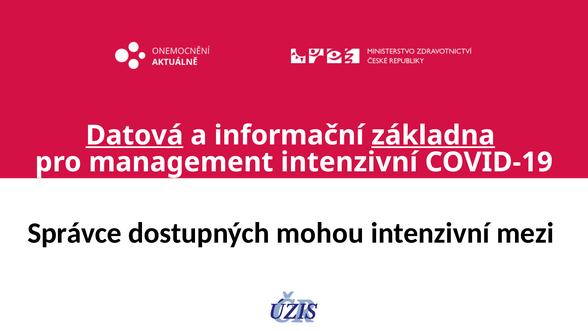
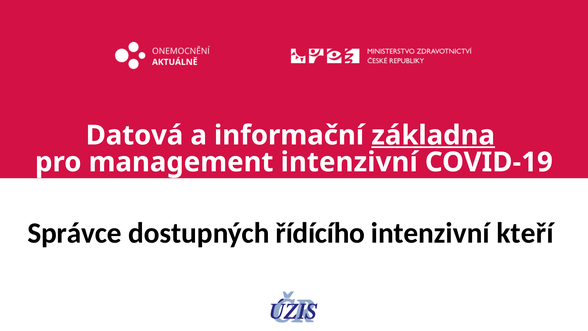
Datová underline: present -> none (135, 135)
mohou: mohou -> řídícího (320, 233)
mezi: mezi -> kteří (525, 233)
